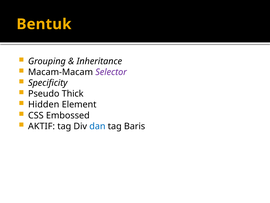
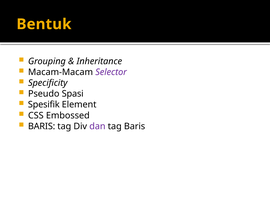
Thick: Thick -> Spasi (73, 94)
Hidden: Hidden -> Spesifik (44, 104)
AKTIF: AKTIF -> BARIS (42, 126)
dan colour: blue -> purple (97, 126)
